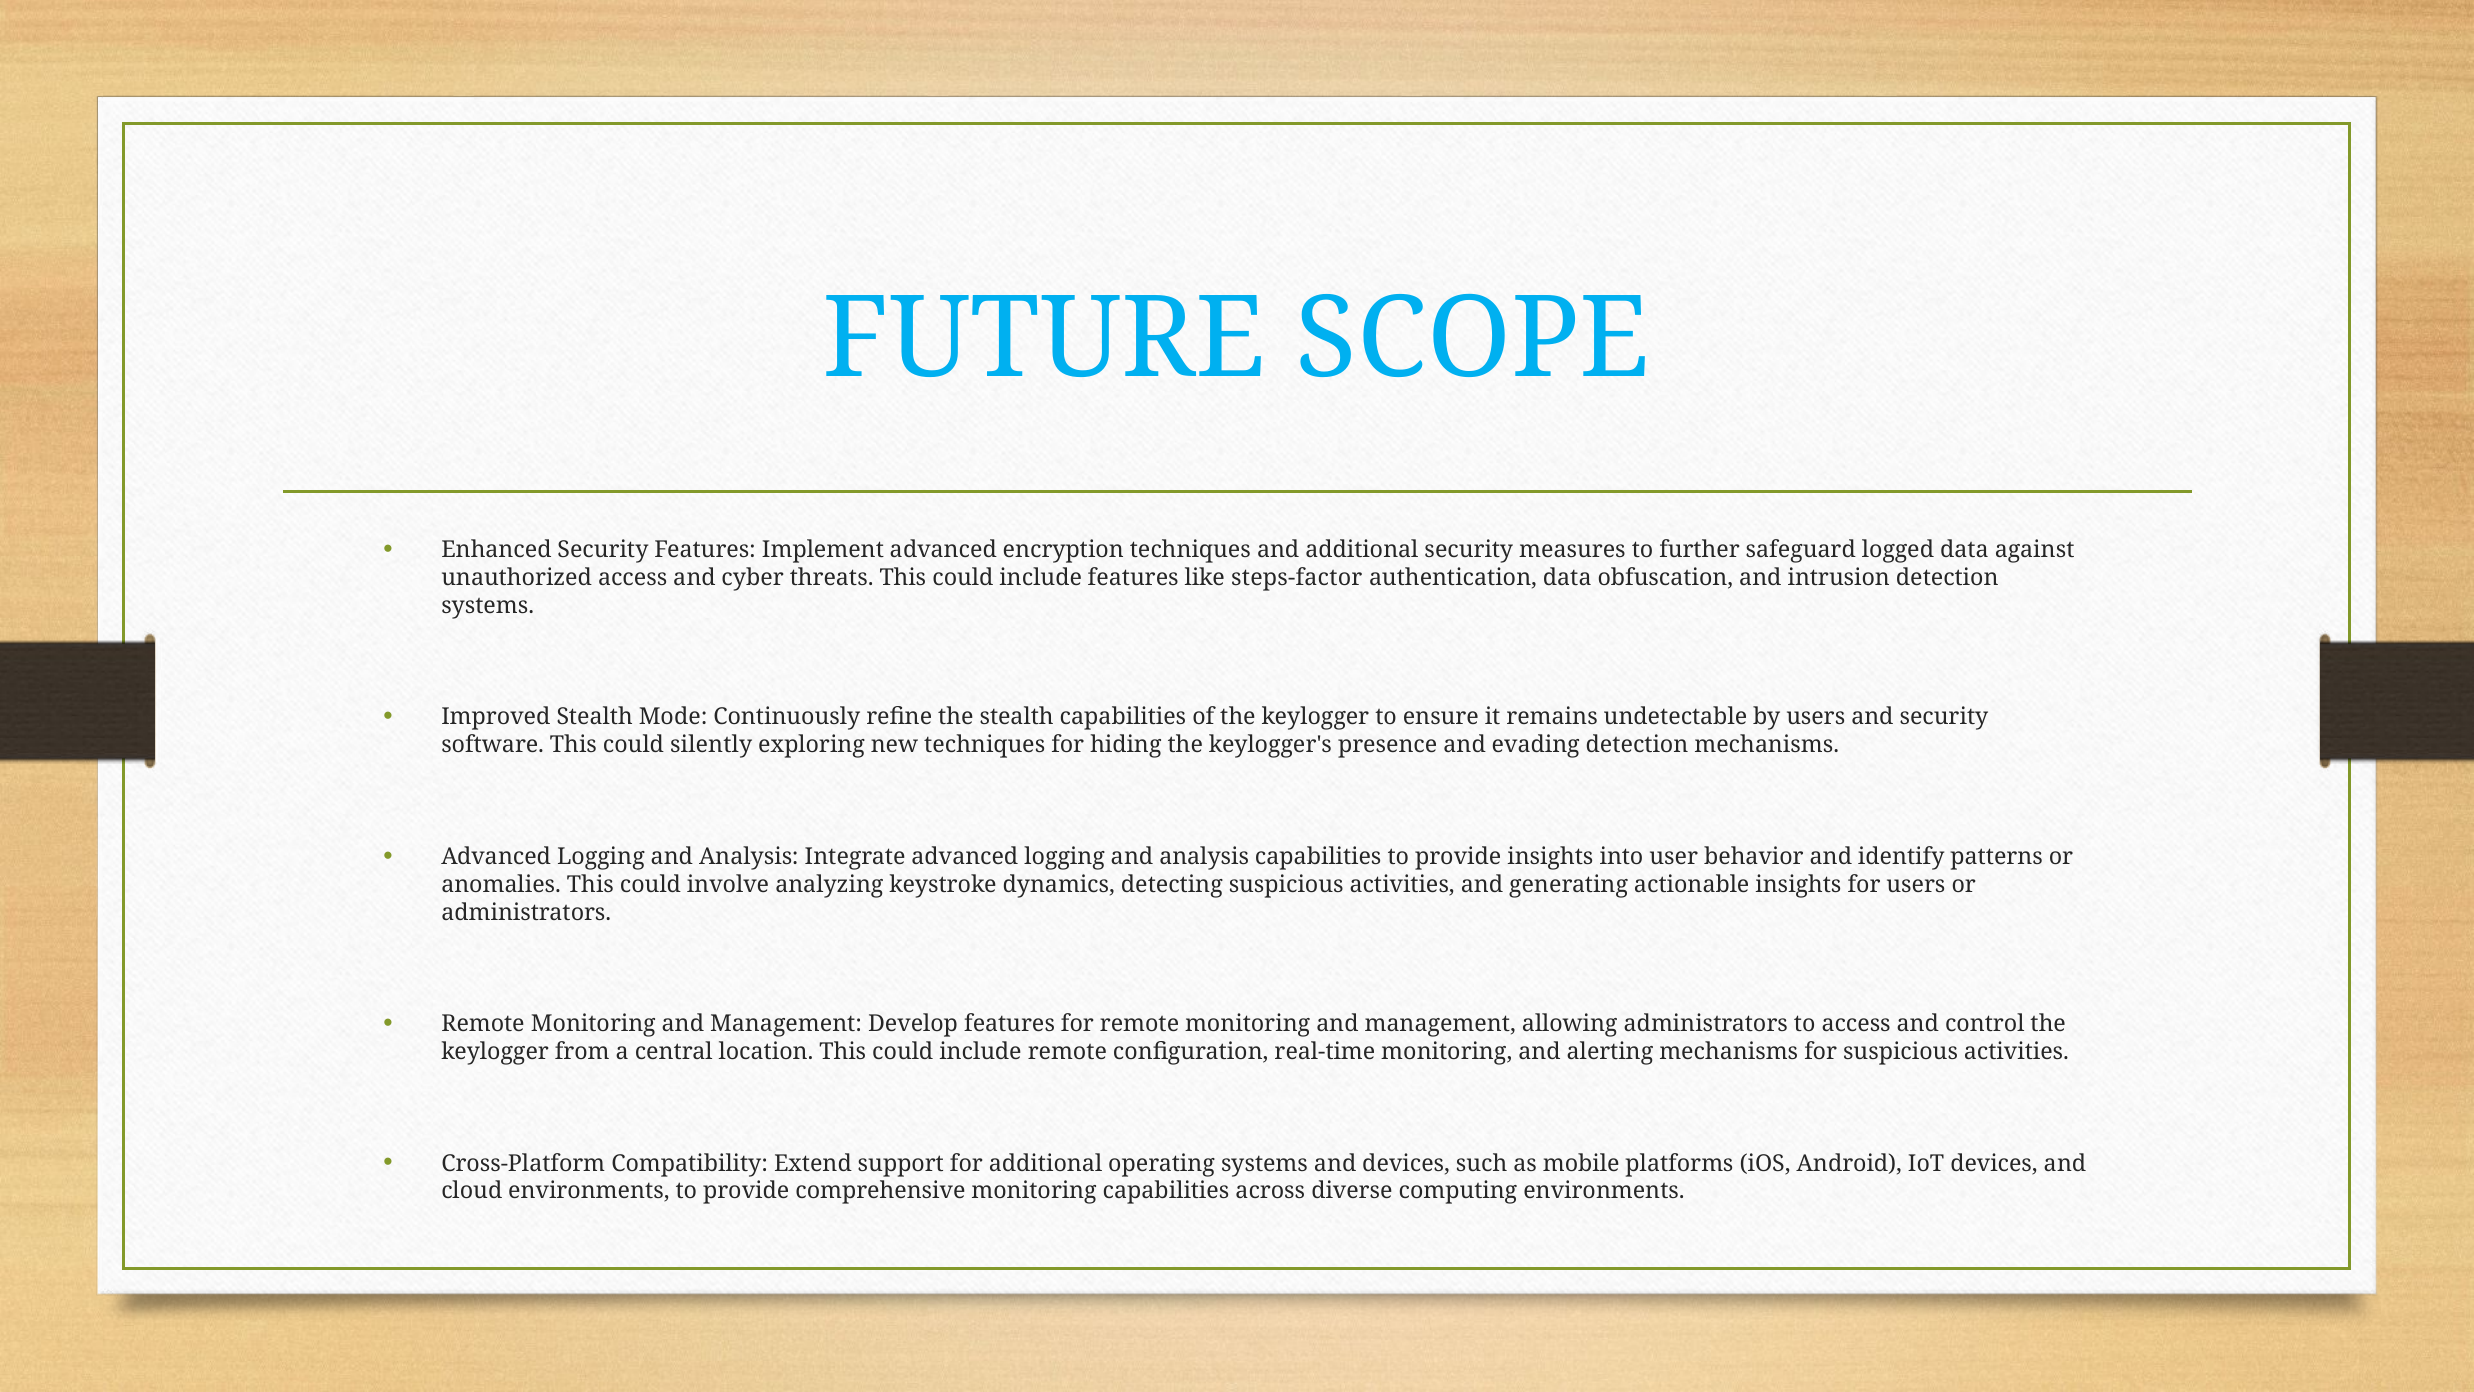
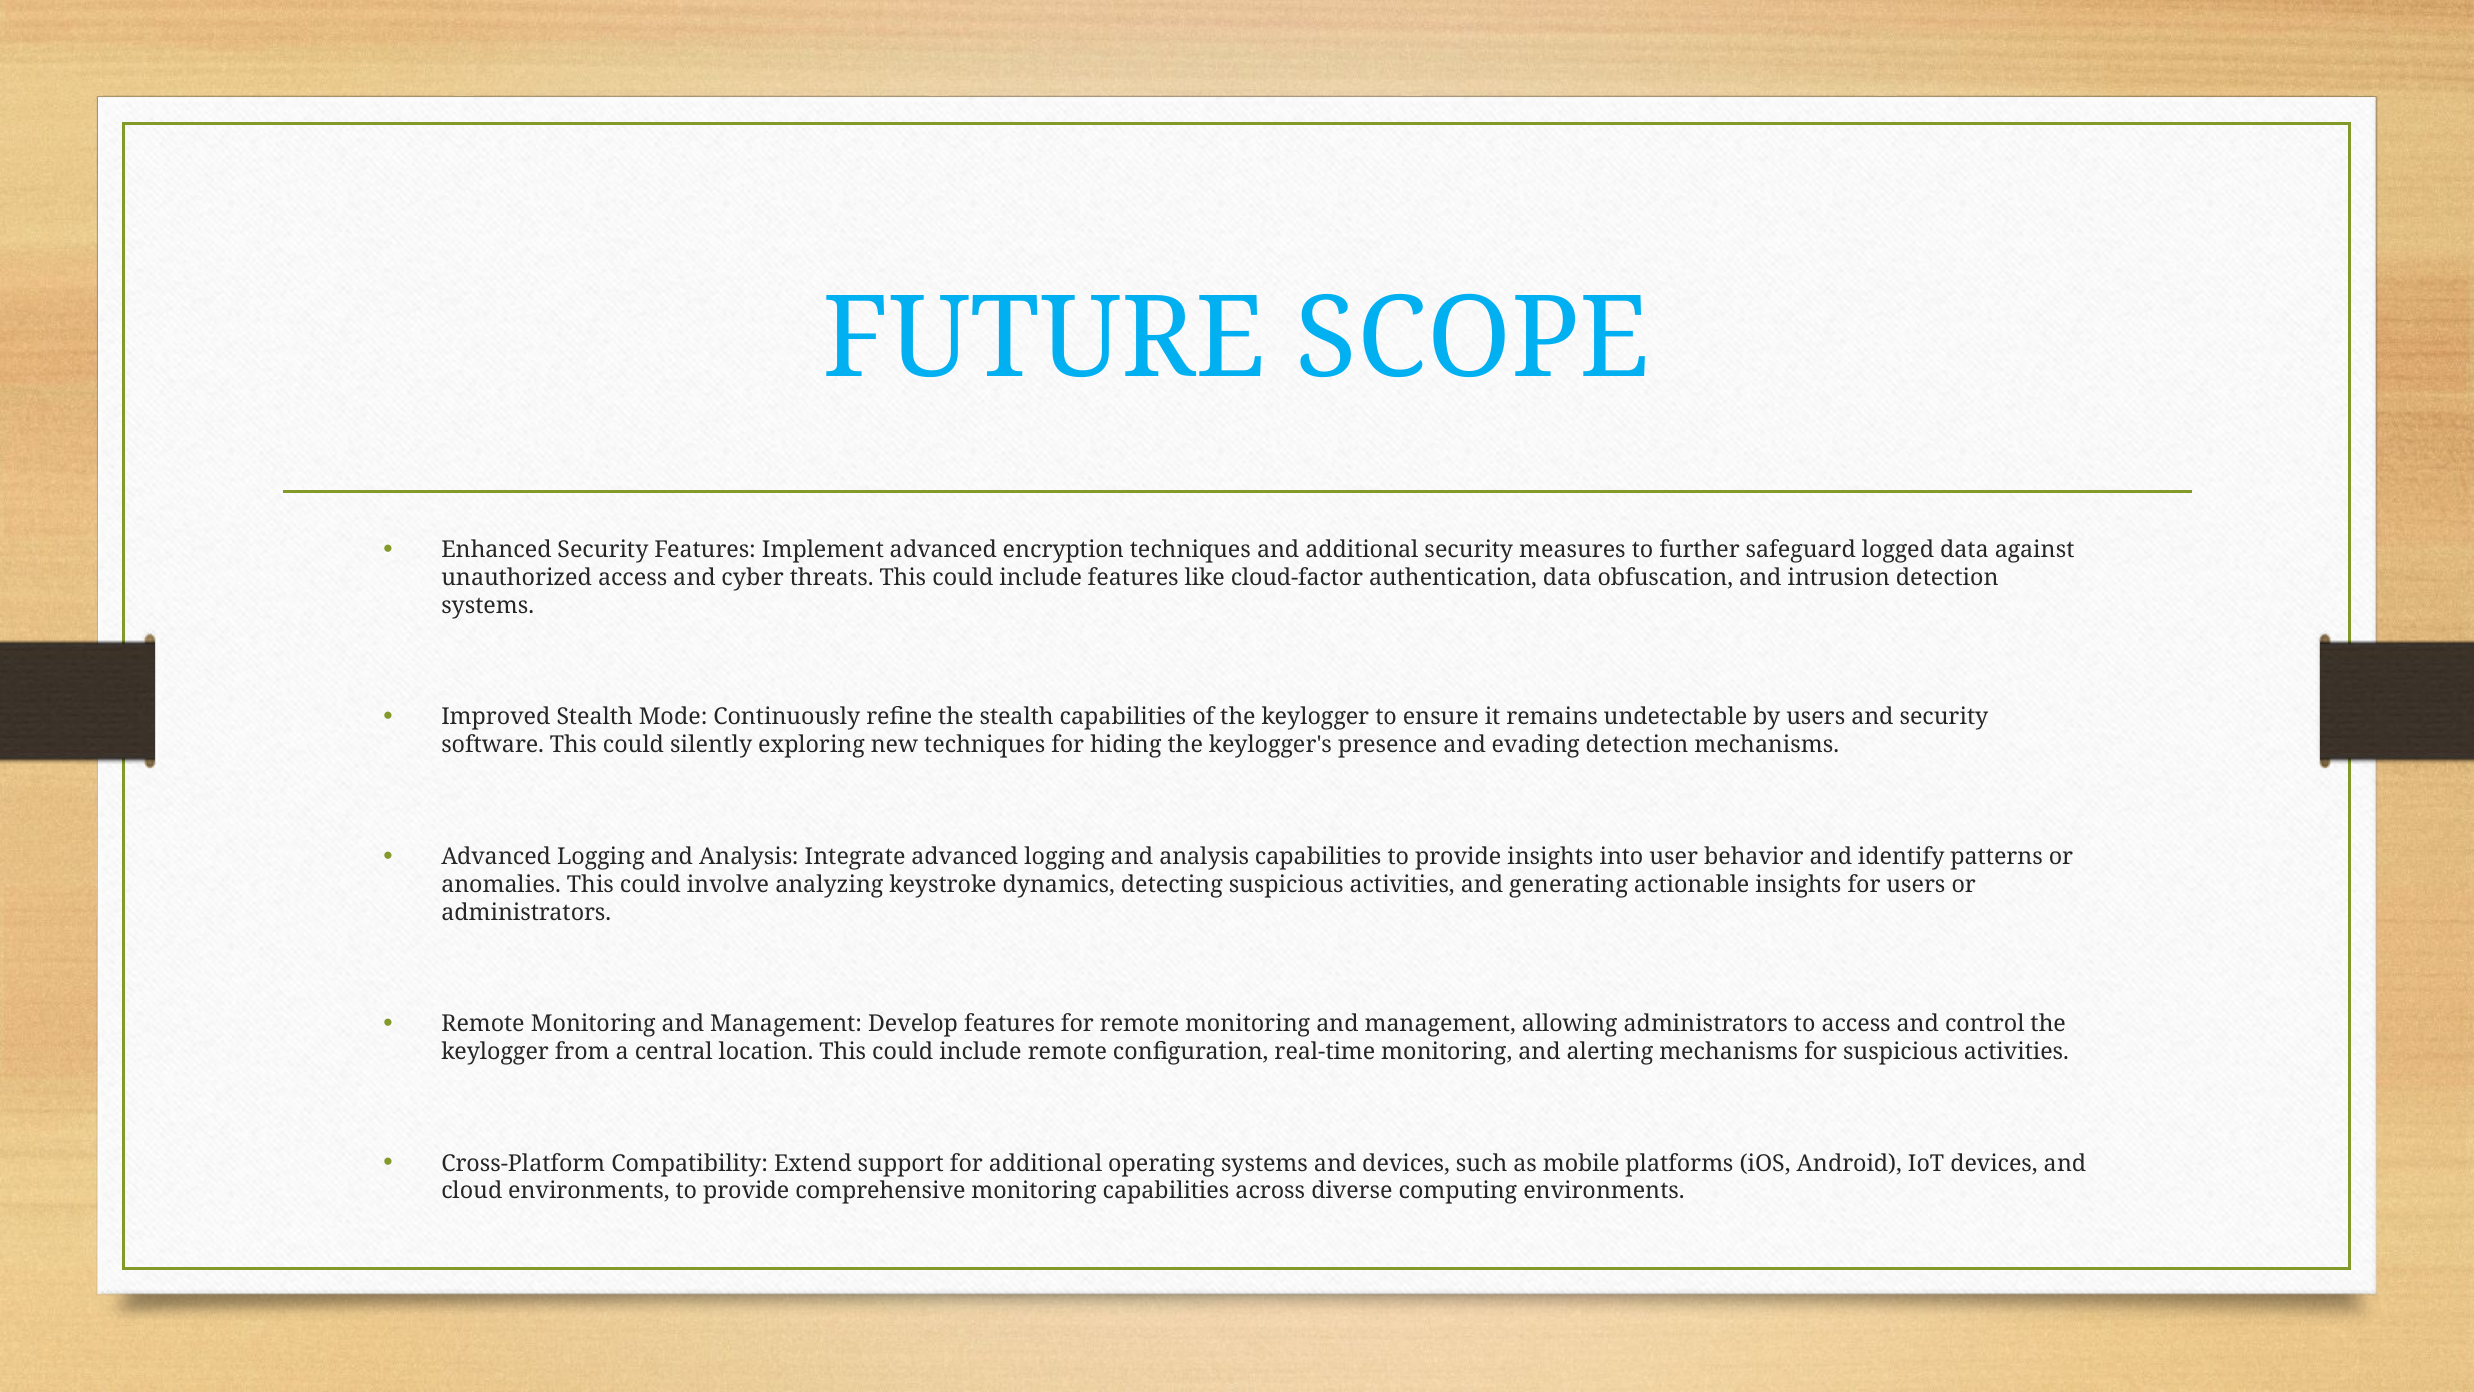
steps-factor: steps-factor -> cloud-factor (1297, 578)
